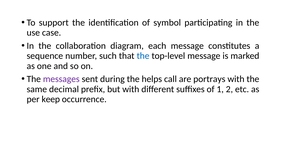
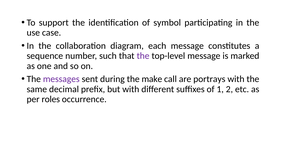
the colour: blue -> purple (143, 56)
helps: helps -> make (152, 79)
keep: keep -> roles (51, 99)
